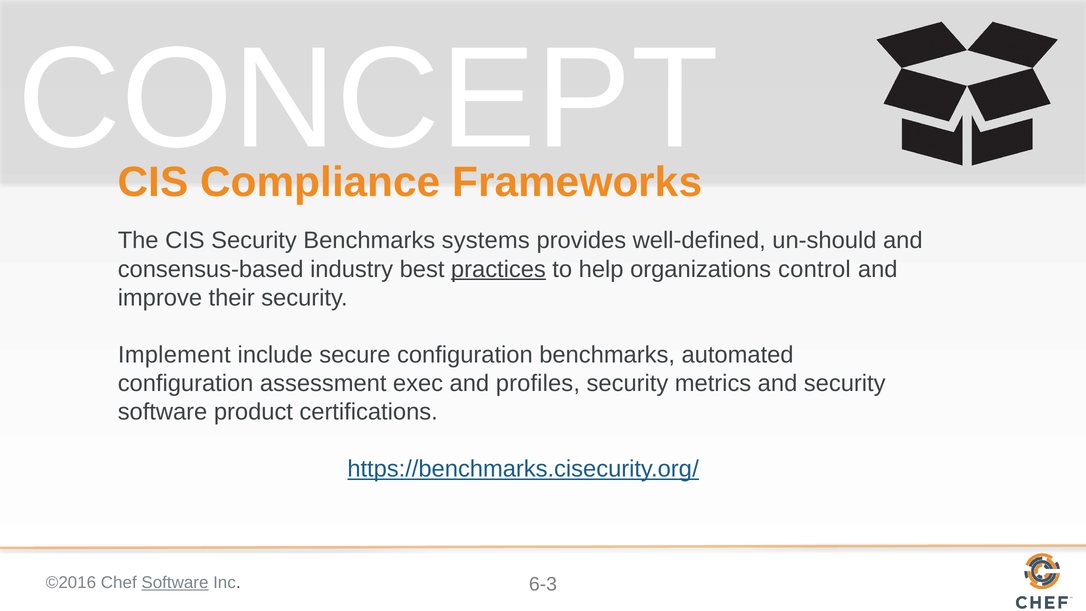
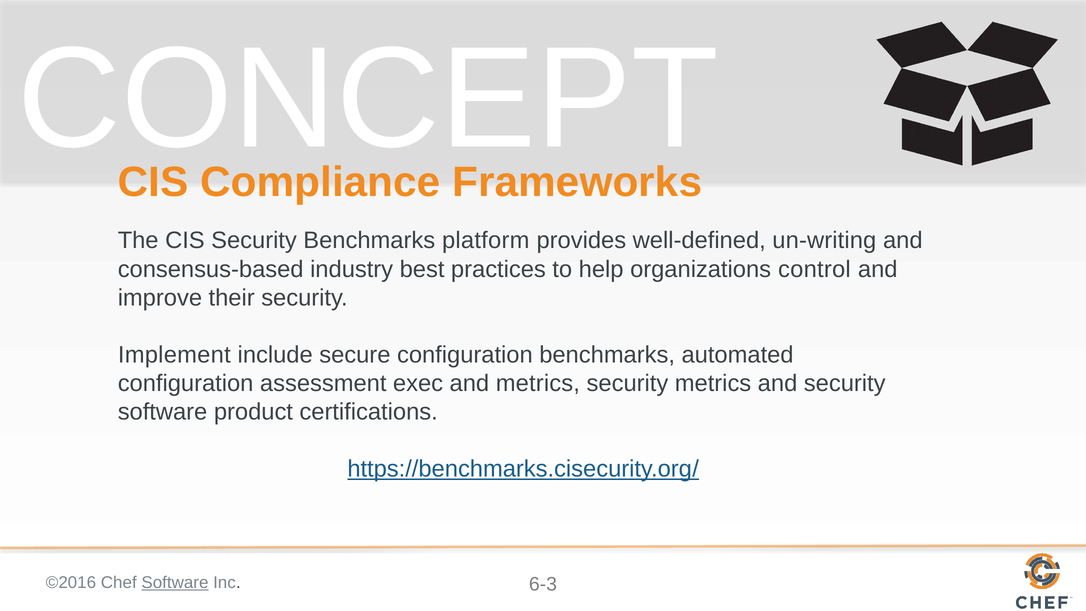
systems: systems -> platform (486, 241)
un-should: un-should -> un-writing (824, 241)
practices underline: present -> none (498, 269)
and profiles: profiles -> metrics (538, 383)
